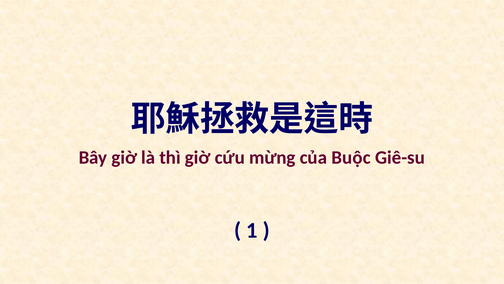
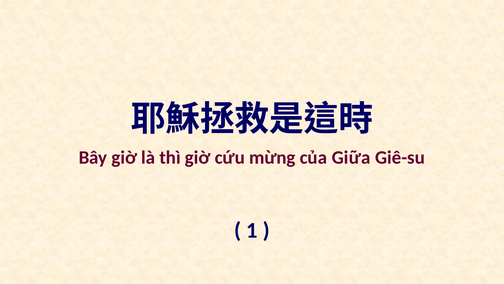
Buộc: Buộc -> Giữa (351, 157)
